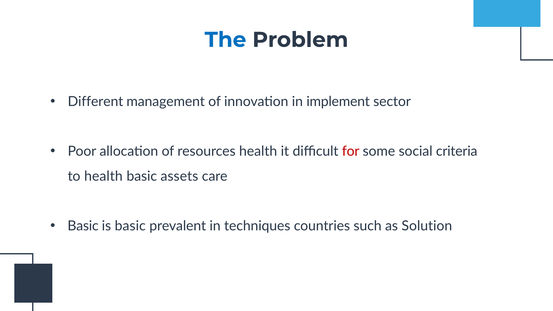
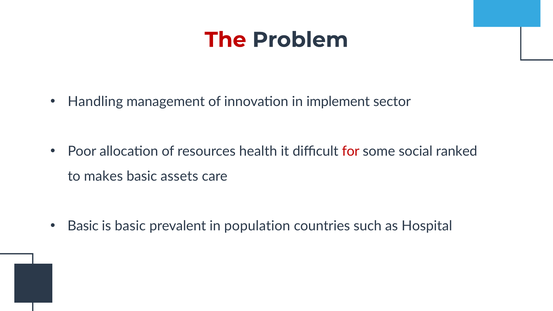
The colour: blue -> red (225, 40)
Different: Different -> Handling (95, 102)
criteria: criteria -> ranked (457, 151)
to health: health -> makes (103, 176)
techniques: techniques -> population (257, 226)
Solution: Solution -> Hospital (427, 226)
